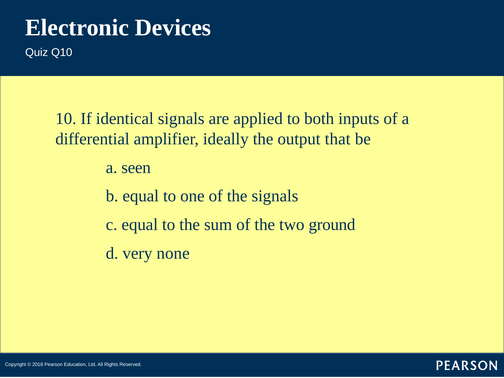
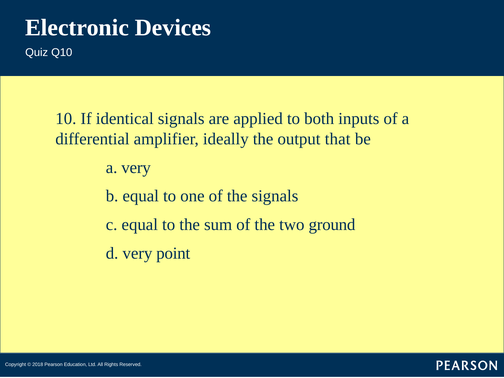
a seen: seen -> very (136, 167)
none: none -> point (173, 253)
